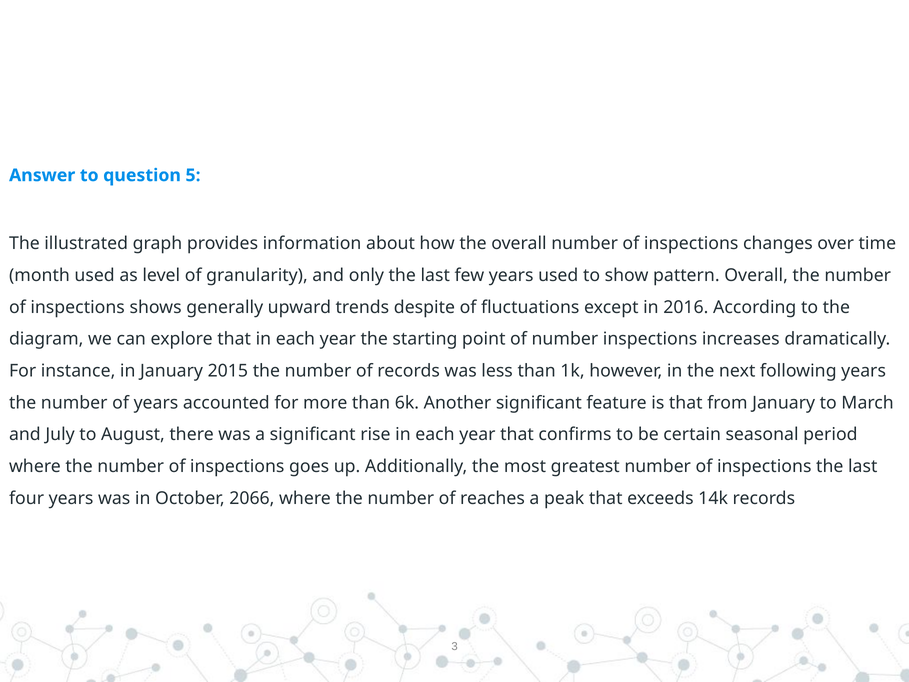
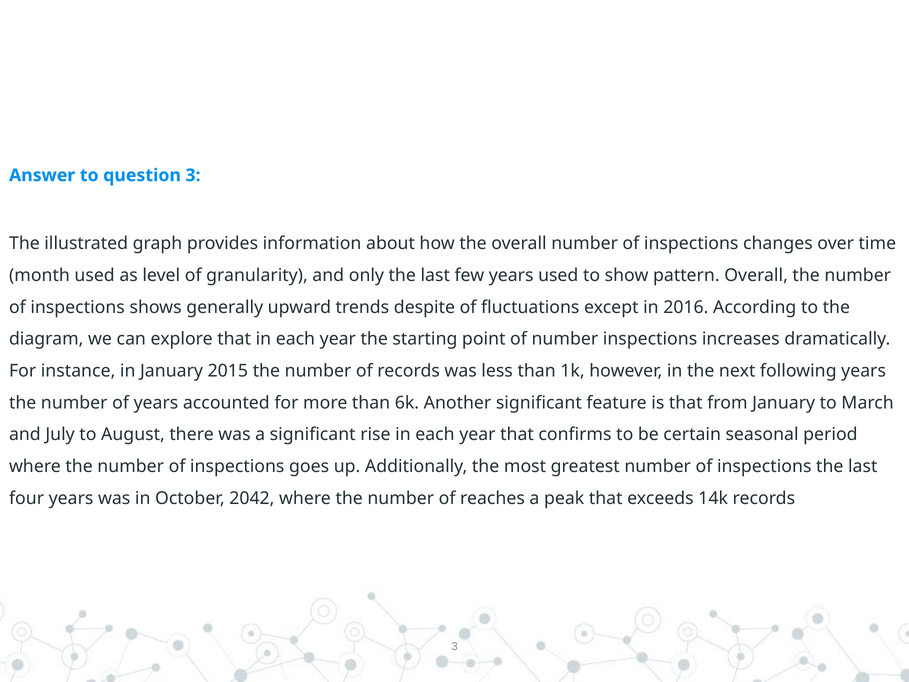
question 5: 5 -> 3 (193, 175)
2066: 2066 -> 2042 (252, 498)
